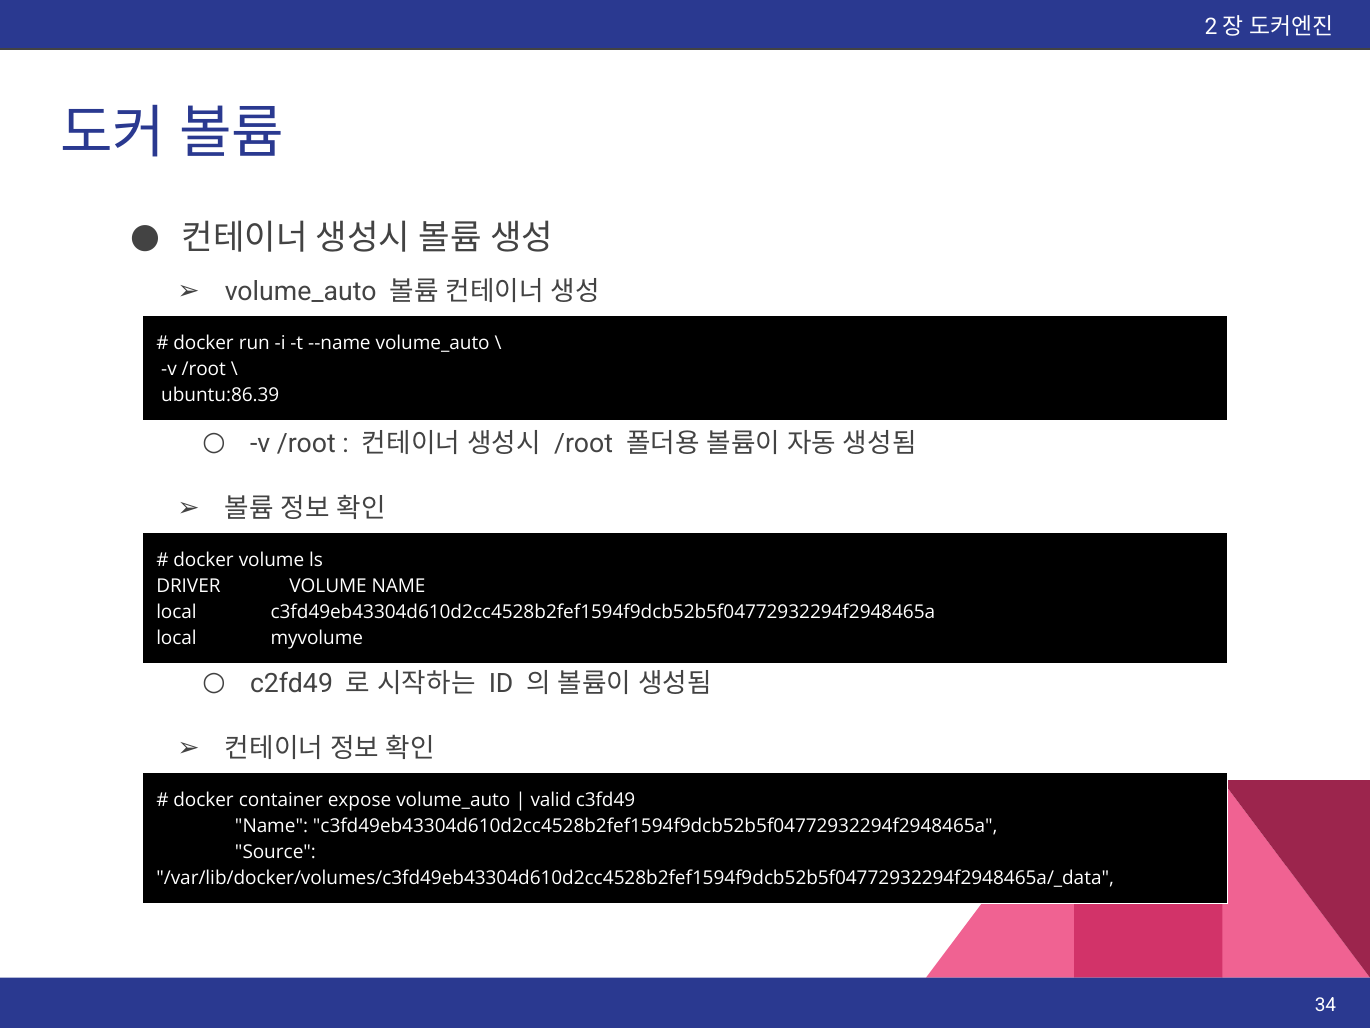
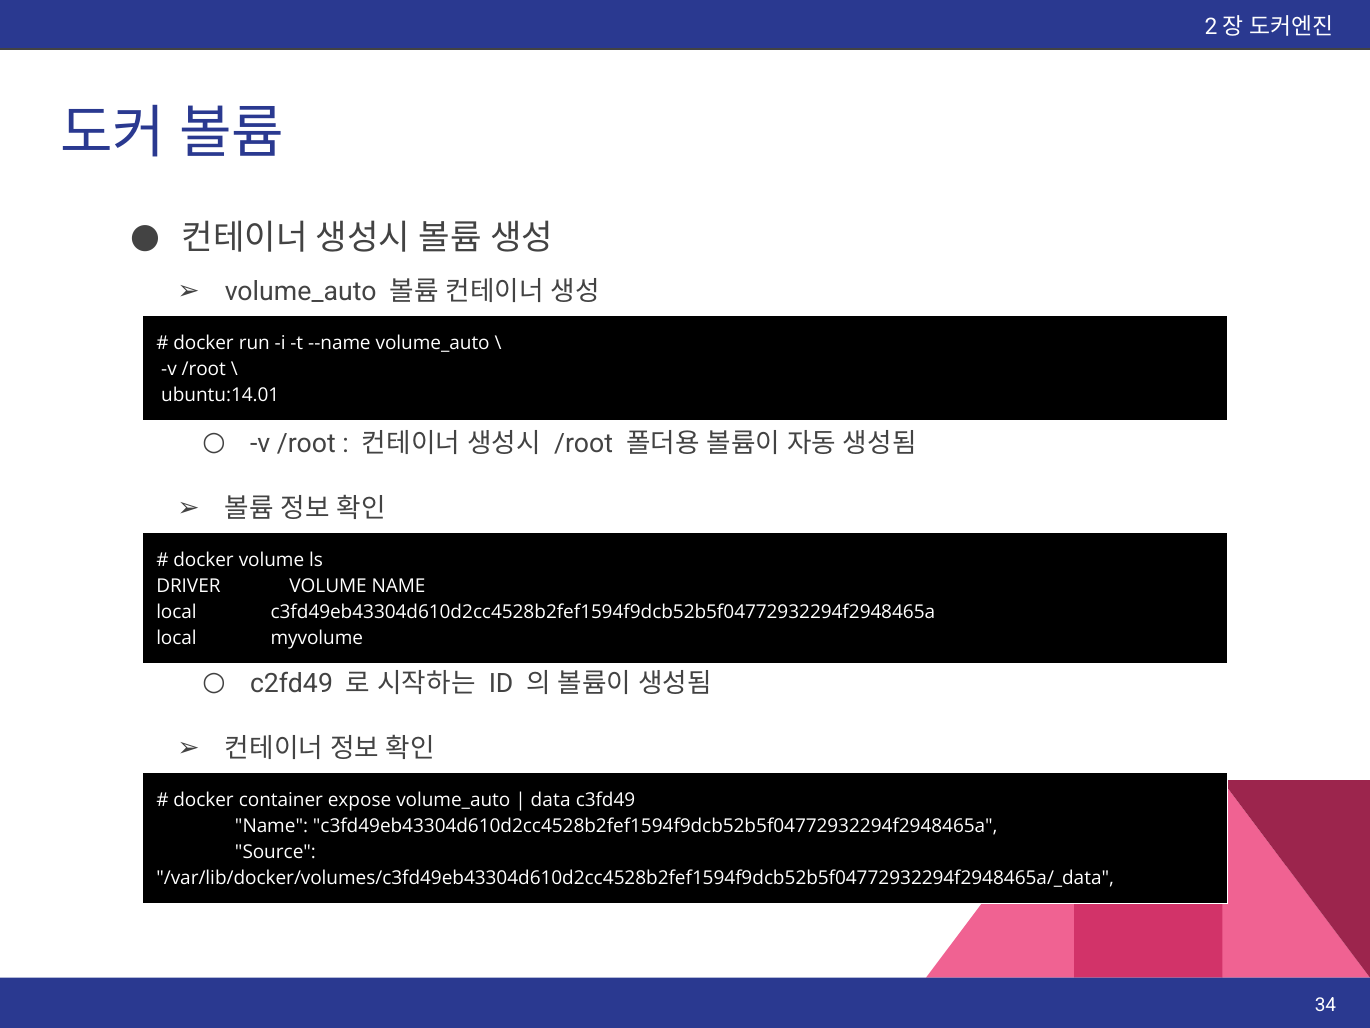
ubuntu:86.39: ubuntu:86.39 -> ubuntu:14.01 (220, 395)
valid: valid -> data (551, 800)
